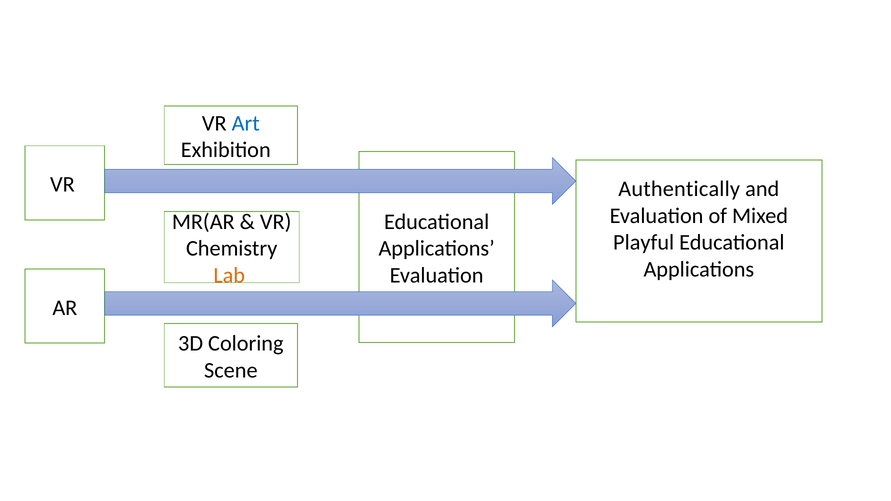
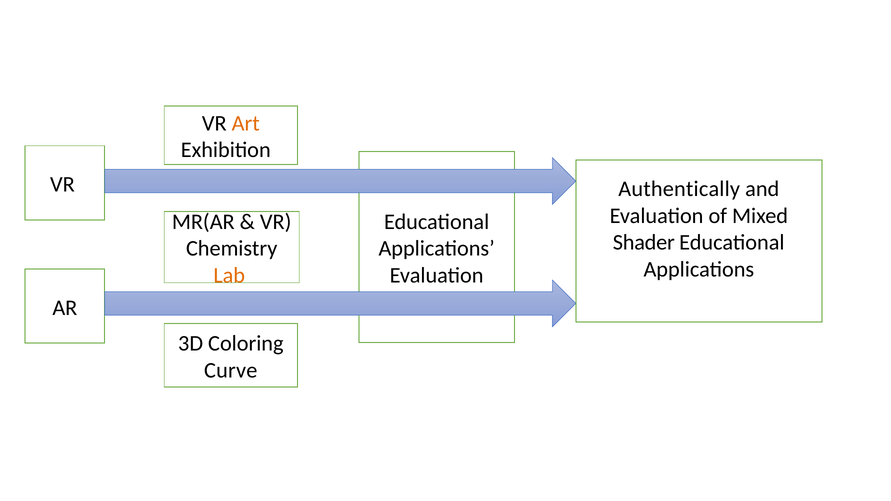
Art colour: blue -> orange (246, 123)
Playful: Playful -> Shader (644, 243)
Scene: Scene -> Curve (231, 370)
